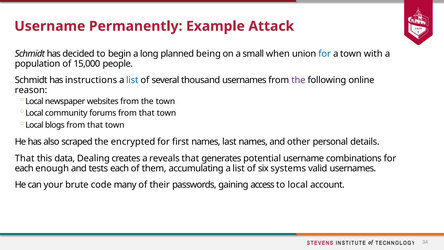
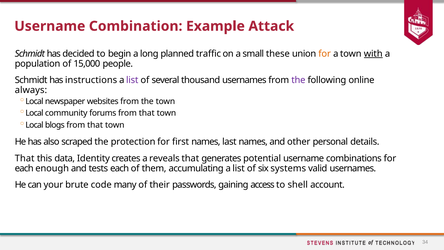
Permanently: Permanently -> Combination (136, 26)
being: being -> traffic (209, 54)
when: when -> these (278, 54)
for colour: blue -> orange (325, 54)
with underline: none -> present (373, 54)
list colour: blue -> purple (132, 80)
reason: reason -> always (31, 90)
encrypted: encrypted -> protection (133, 142)
Dealing: Dealing -> Identity (93, 158)
to local: local -> shell (298, 185)
